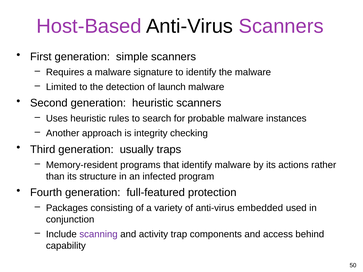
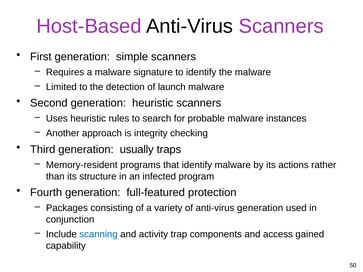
anti-virus embedded: embedded -> generation (260, 208)
scanning colour: purple -> blue (99, 234)
behind: behind -> gained (310, 234)
